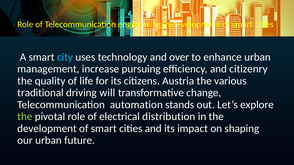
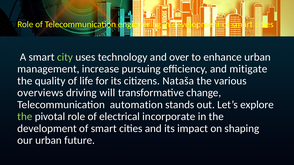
city colour: light blue -> light green (65, 57)
citizenry: citizenry -> mitigate (248, 69)
Austria: Austria -> Nataša (178, 81)
traditional: traditional -> overviews (40, 93)
distribution: distribution -> incorporate (169, 117)
